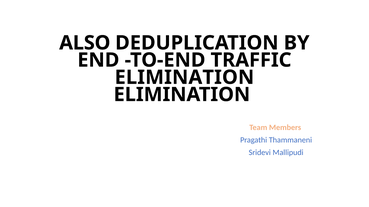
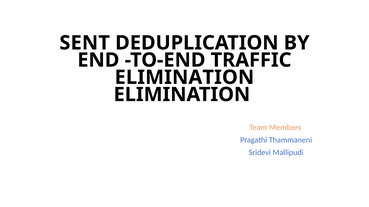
ALSO: ALSO -> SENT (85, 43)
